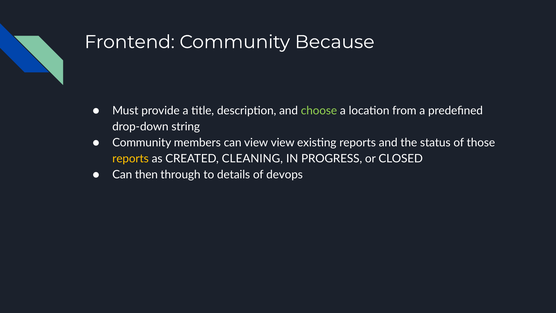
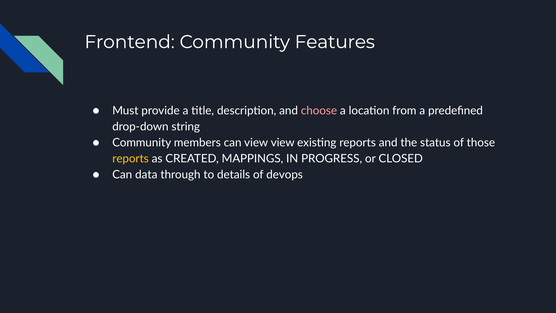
Because: Because -> Features (335, 42)
choose colour: light green -> pink (319, 111)
CLEANING: CLEANING -> MAPPINGS (252, 159)
then: then -> data (146, 175)
